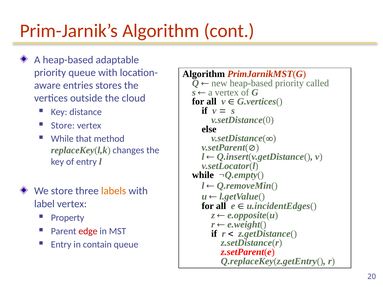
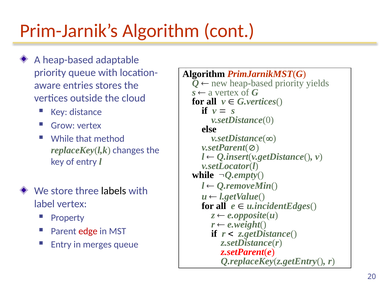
called: called -> yields (318, 83)
Store: Store -> Grow (63, 126)
labels colour: orange -> black (114, 191)
contain: contain -> merges (97, 245)
